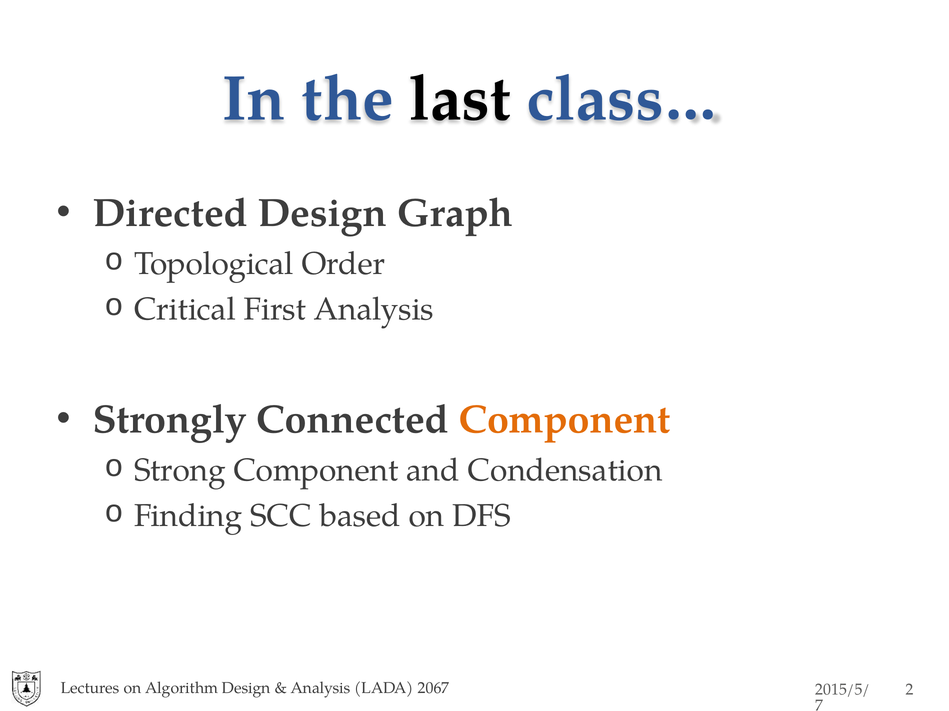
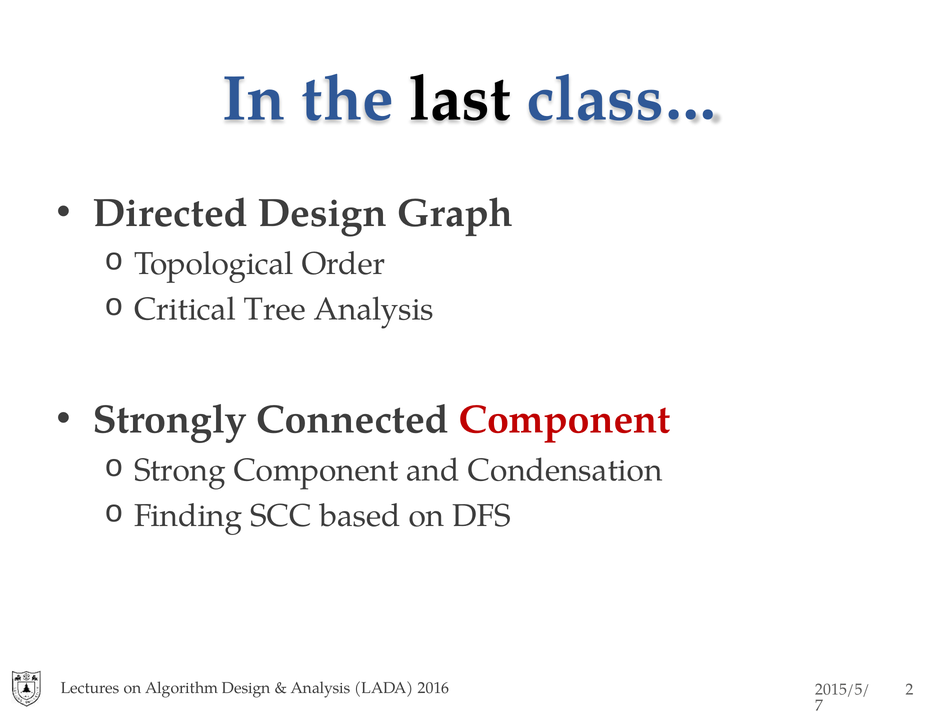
First: First -> Tree (275, 310)
Component colour: orange -> red (565, 420)
2067: 2067 -> 2016 (434, 689)
